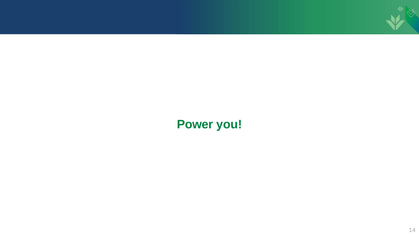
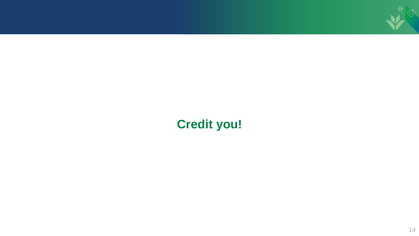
Power: Power -> Credit (195, 124)
